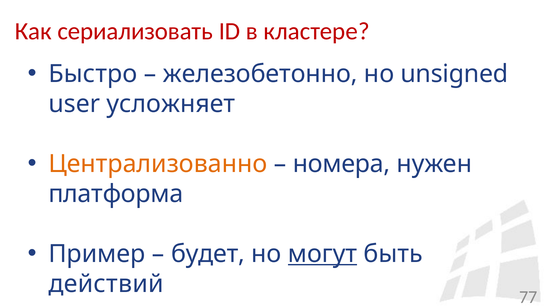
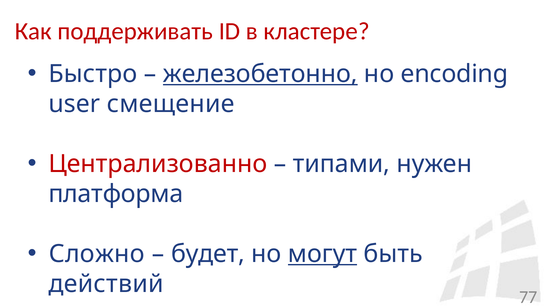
сериализовать: сериализовать -> поддерживать (135, 31)
железобетонно underline: none -> present (260, 74)
unsigned: unsigned -> encoding (454, 74)
усложняет: усложняет -> смещение (171, 104)
Централизованно colour: orange -> red (158, 164)
номера: номера -> типами (341, 164)
Пример: Пример -> Сложно (97, 254)
